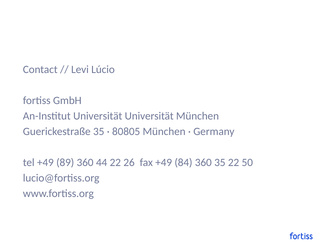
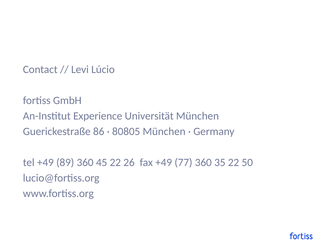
An-Institut Universität: Universität -> Experience (98, 116)
Guerickestraße 35: 35 -> 86 (99, 132)
44: 44 -> 45 (102, 162)
84: 84 -> 77 (183, 162)
